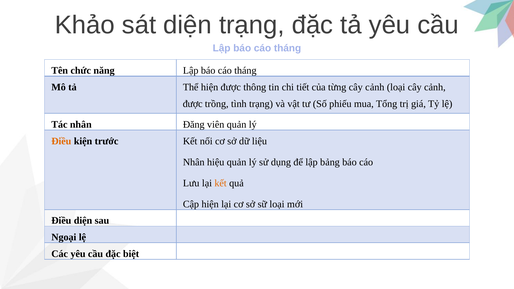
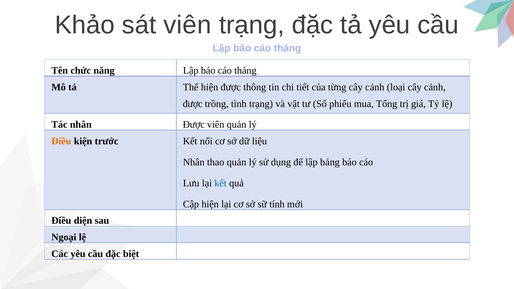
sát diện: diện -> viên (187, 25)
nhân Đăng: Đăng -> Được (194, 125)
hiệu: hiệu -> thao (216, 162)
kết colour: orange -> blue (221, 183)
sữ loại: loại -> tính (277, 204)
